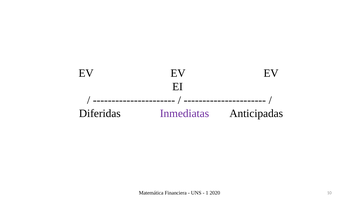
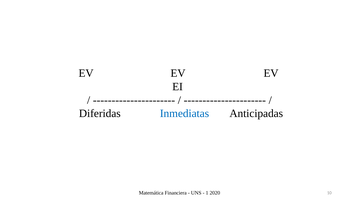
Inmediatas colour: purple -> blue (184, 113)
